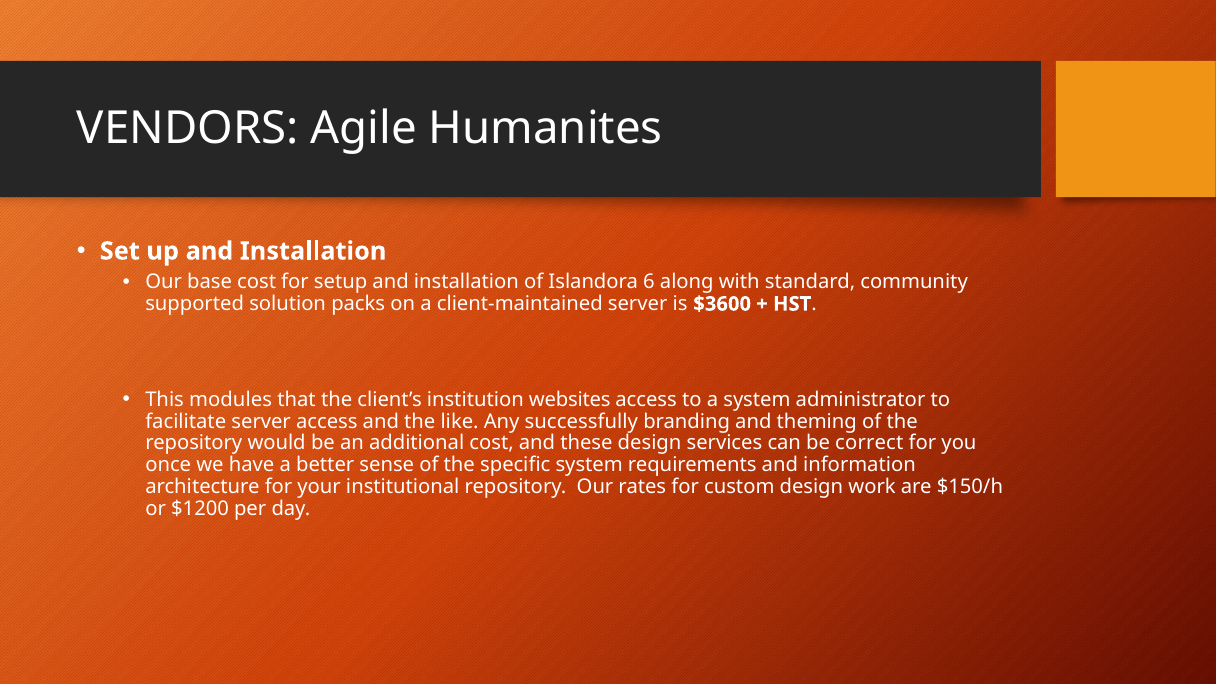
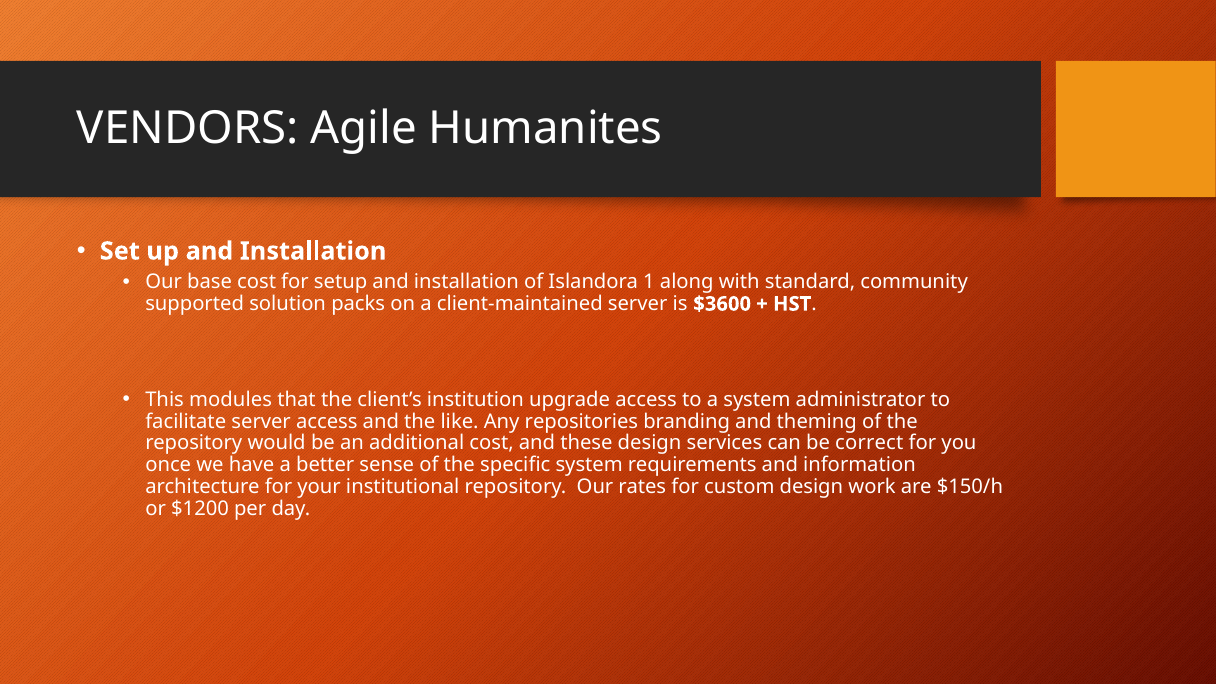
6: 6 -> 1 (649, 282)
websites: websites -> upgrade (570, 400)
successfully: successfully -> repositories (581, 421)
